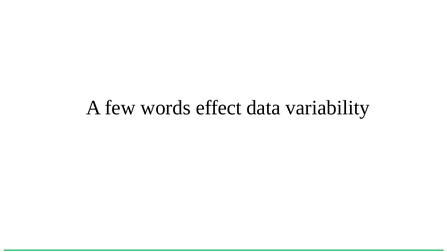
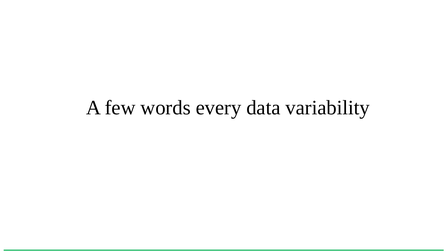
effect: effect -> every (219, 107)
